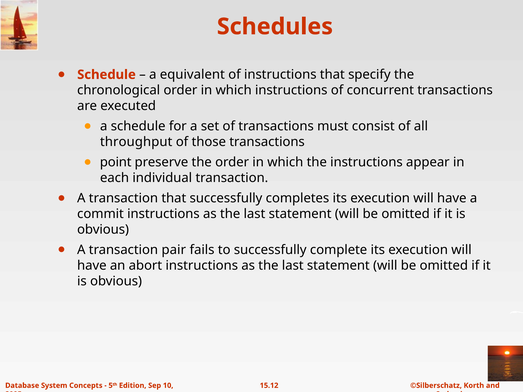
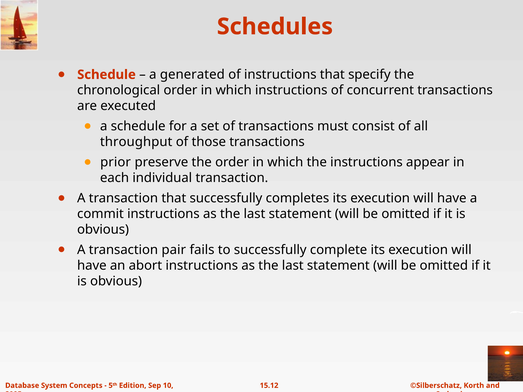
equivalent: equivalent -> generated (192, 75)
point: point -> prior (116, 162)
